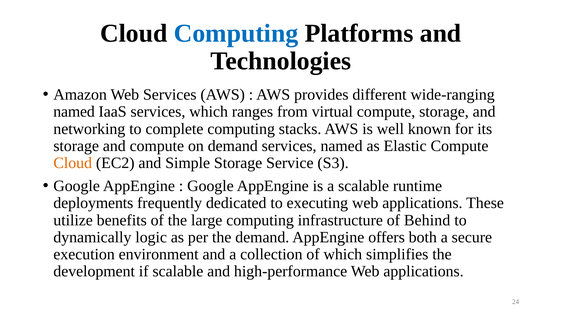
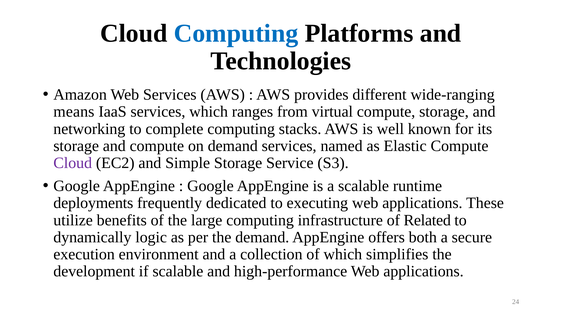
named: named -> means (74, 112)
Cloud colour: orange -> purple (73, 163)
Behind: Behind -> Related (427, 220)
